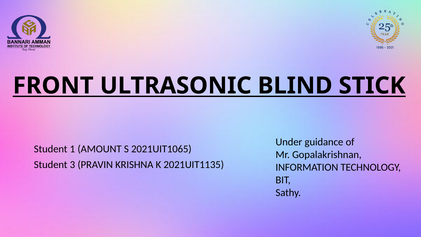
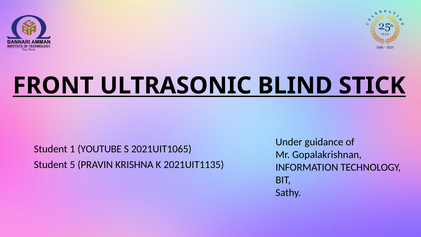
AMOUNT: AMOUNT -> YOUTUBE (100, 149)
3: 3 -> 5 (72, 165)
